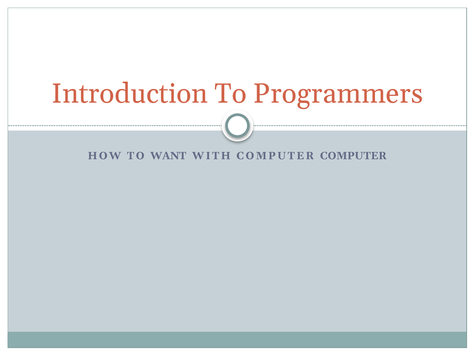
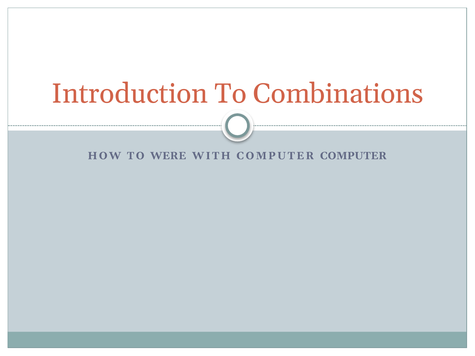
Programmers: Programmers -> Combinations (338, 94)
WANT: WANT -> WERE (168, 156)
